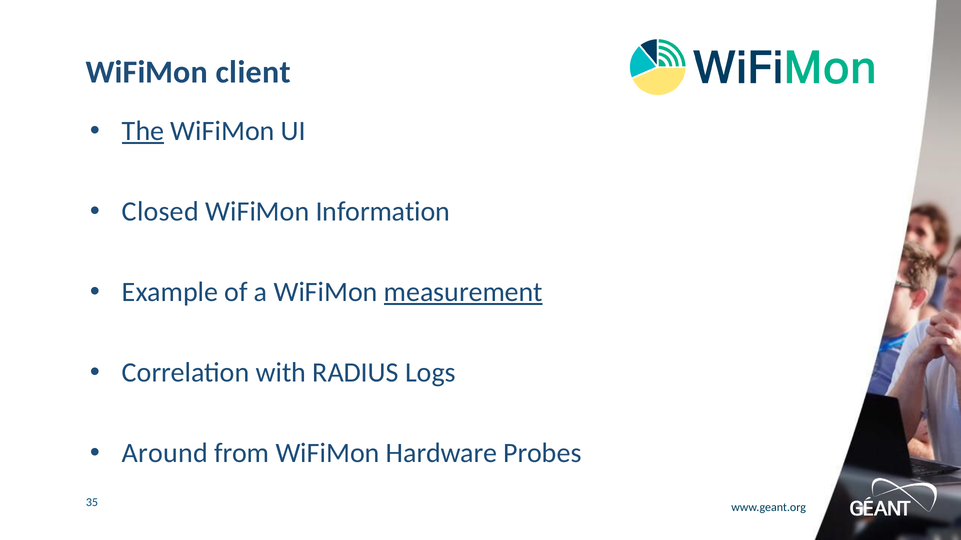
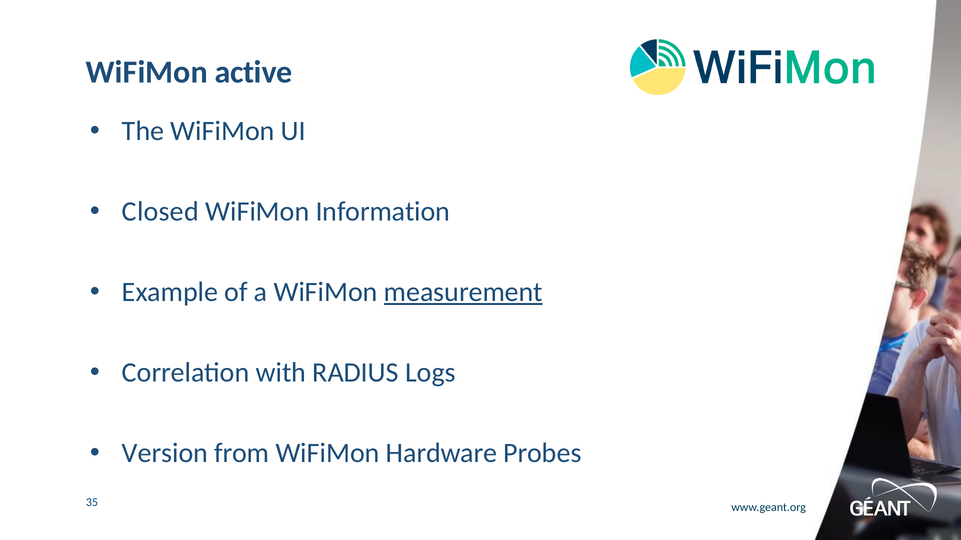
client: client -> active (254, 72)
The underline: present -> none (143, 131)
Around: Around -> Version (165, 453)
